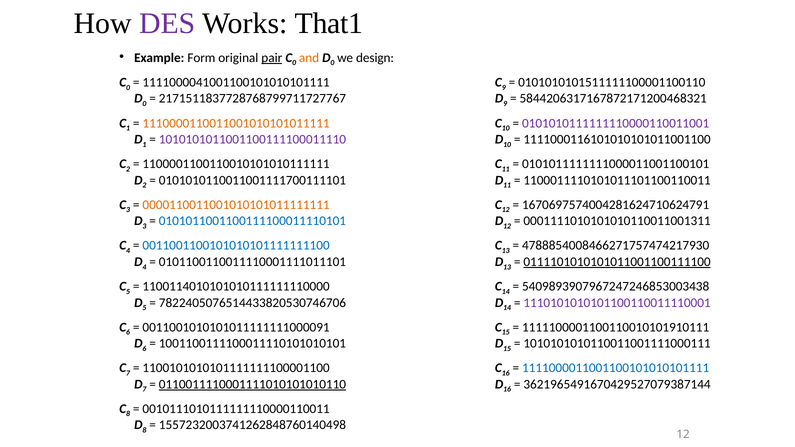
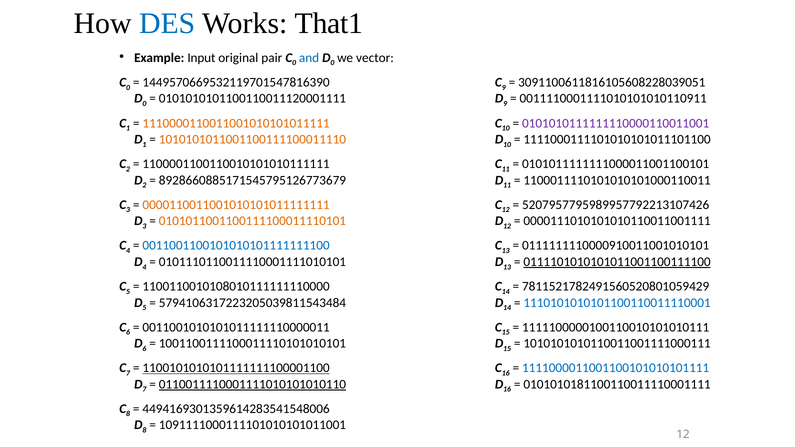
DES colour: purple -> blue (167, 24)
Form: Form -> Input (201, 58)
pair underline: present -> none (272, 58)
and colour: orange -> blue (309, 58)
design: design -> vector (375, 58)
1111000041001100101010101111: 1111000041001100101010101111 -> 1449570669532119701547816390 (236, 82)
0101010101511111100001100110: 0101010101511111100001100110 -> 3091100611816105608228039051 (612, 82)
2171511837728768799711727767: 2171511837728768799711727767 -> 0101010101100110011120001111 (252, 99)
5844206317167872171200468321: 5844206317167872171200468321 -> 0011110001111010101010110911 (613, 99)
1010101011001100111100011110 colour: purple -> orange (252, 139)
1111000116101010101011001100: 1111000116101010101011001100 -> 1111000111101010101011101100 (617, 139)
0101010110011001111700111101: 0101010110011001111700111101 -> 8928660885171545795126773679 (252, 180)
1100011110101011101100110011: 1100011110101011101100110011 -> 1100011110101010101000110011 (617, 180)
1670697574004281624710624791: 1670697574004281624710624791 -> 5207957795989957792213107426 (616, 205)
0101011001100111100011110101 colour: blue -> orange (252, 221)
0001111010101010110011001311: 0001111010101010110011001311 -> 0000111010101010110011001111 (617, 221)
4788854008466271757474217930: 4788854008466271757474217930 -> 0111111110000910011001010101 (616, 246)
0101100110011110001111011101: 0101100110011110001111011101 -> 0101110110011110001111010101 (252, 262)
1100114010101010111111110000: 1100114010101010111111110000 -> 1100110010108010111111110000 (236, 286)
5409893907967247246853003438: 5409893907967247246853003438 -> 7811521782491560520801059429 (616, 286)
7822405076514433820530746706: 7822405076514433820530746706 -> 5794106317223205039811543484 (252, 303)
1110101010101100110011110001 colour: purple -> blue (617, 303)
0011001010101011111111000091: 0011001010101011111111000091 -> 0011001010101011111110000011 (236, 327)
1111100001100110010101910111: 1111100001100110010101910111 -> 1111100000100110010101010111 (616, 327)
1100101010101111111100001100 underline: none -> present (236, 368)
3621965491670429527079387144: 3621965491670429527079387144 -> 0101010181100110011110001111 (617, 384)
0010111010111111110000110011: 0010111010111111110000110011 -> 4494169301359614283541548006 (236, 409)
1557232003741262848760140498: 1557232003741262848760140498 -> 1091111000111101010101011001 (252, 425)
